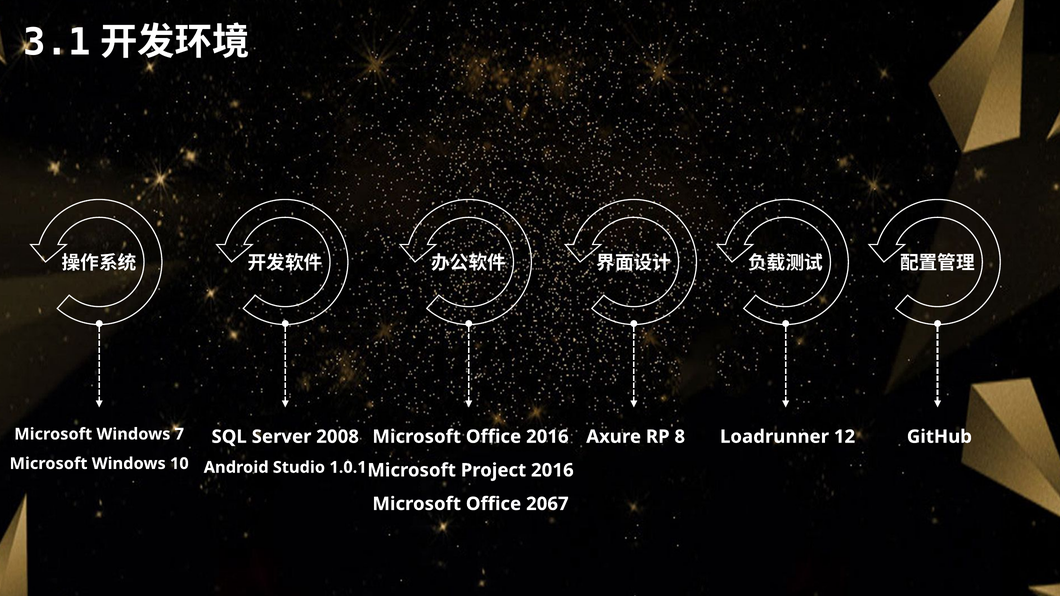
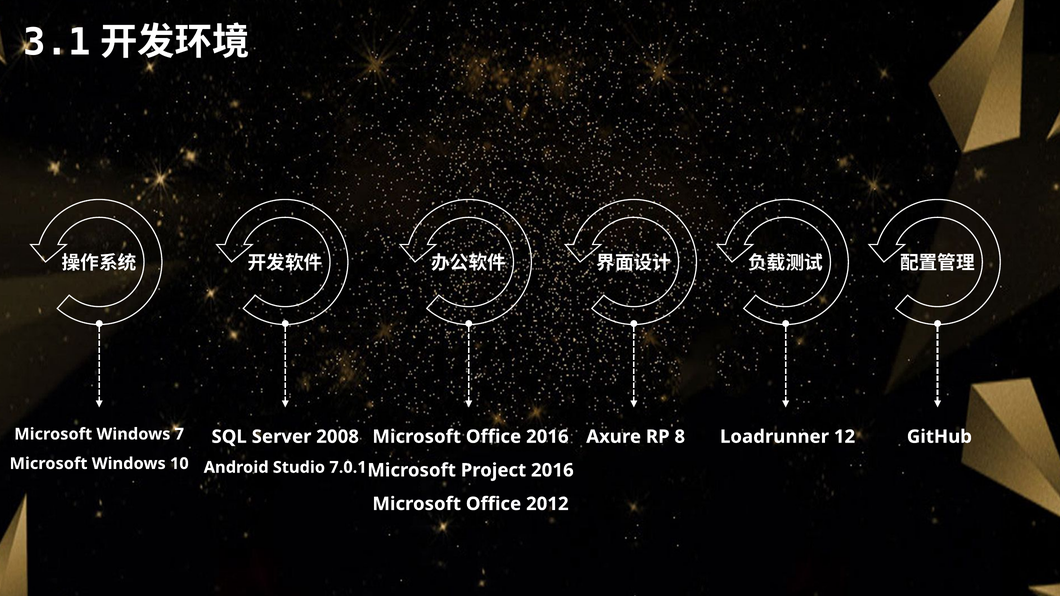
1.0.1: 1.0.1 -> 7.0.1 (348, 468)
2067: 2067 -> 2012 (547, 504)
